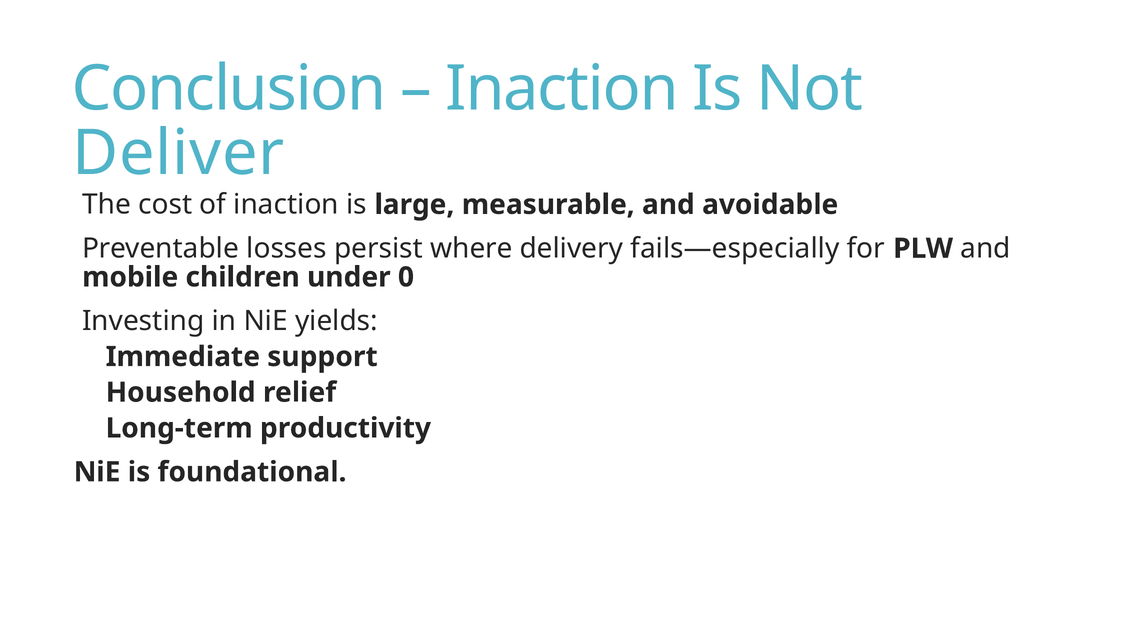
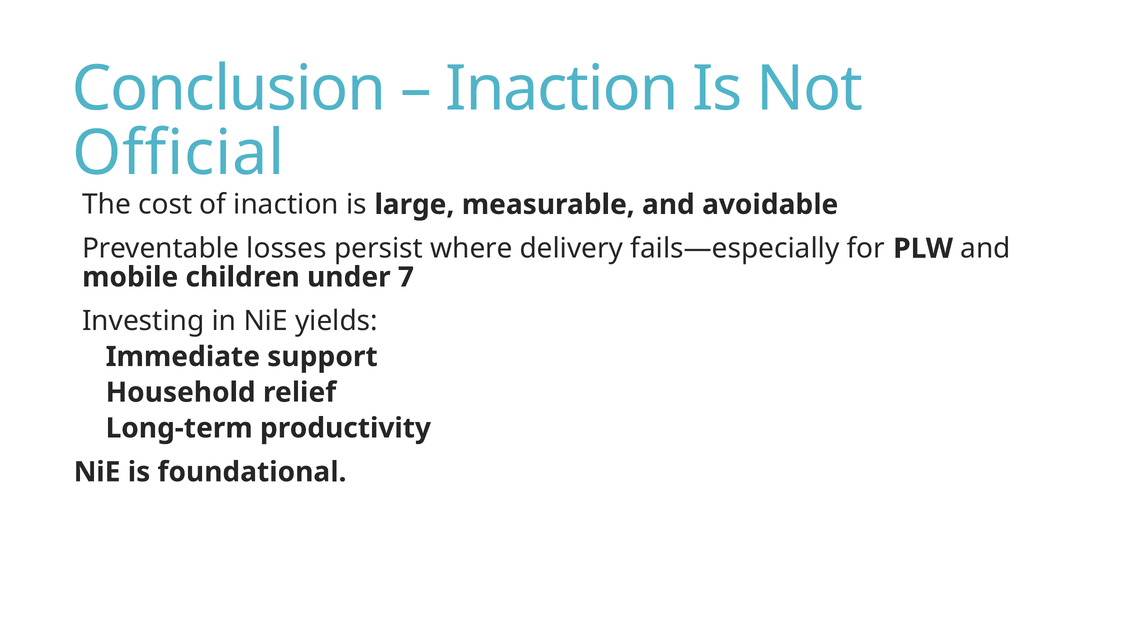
Deliver: Deliver -> Official (178, 153)
0: 0 -> 7 (406, 277)
